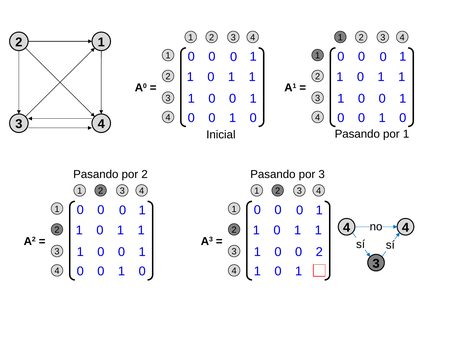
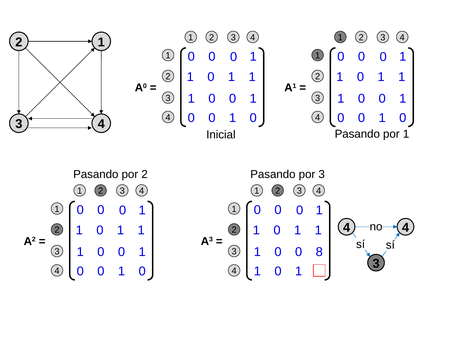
0 2: 2 -> 8 (319, 252)
